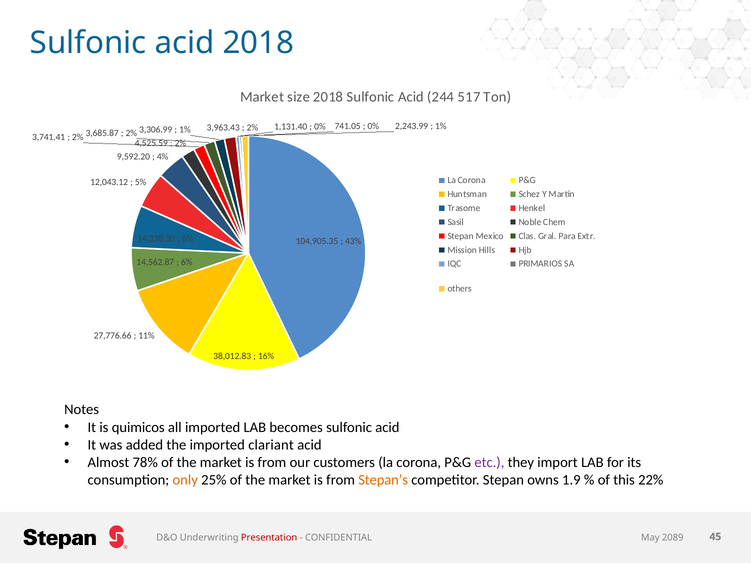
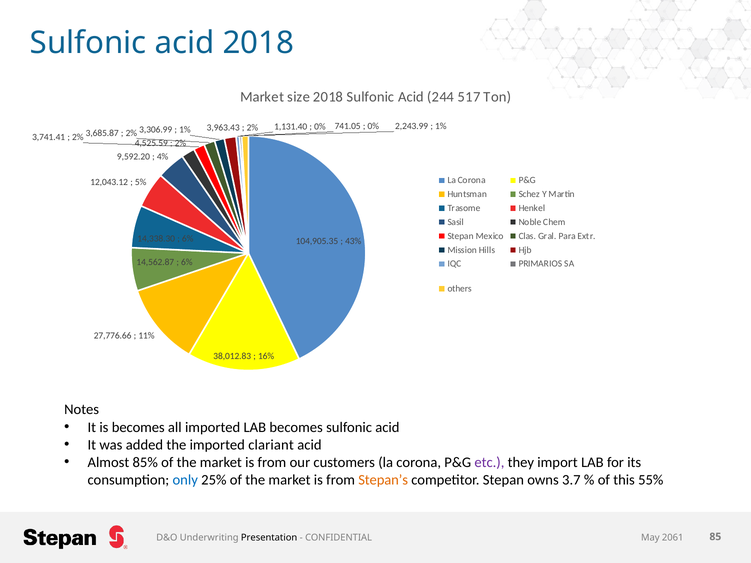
is quimicos: quimicos -> becomes (138, 427)
78%: 78% -> 85% (145, 462)
only colour: orange -> blue (185, 480)
1.9: 1.9 -> 3.7 (571, 480)
22%: 22% -> 55% (651, 480)
Presentation colour: red -> black (269, 538)
2089: 2089 -> 2061 (673, 538)
45: 45 -> 85 (715, 537)
